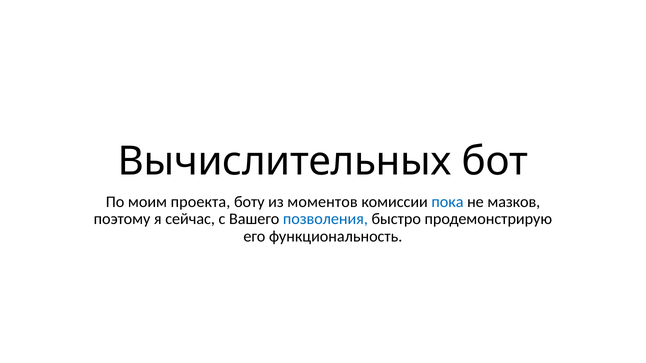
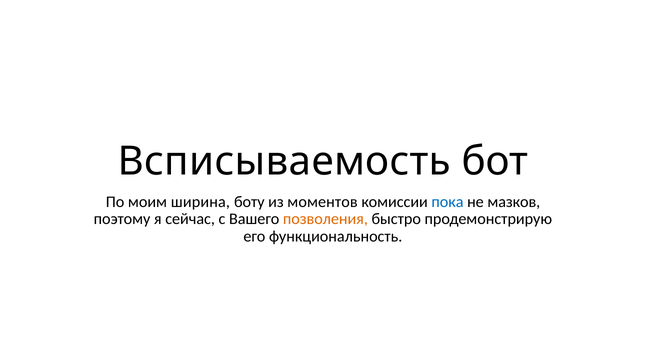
Вычислительных: Вычислительных -> Всписываемость (284, 161)
проекта: проекта -> ширина (200, 202)
позволения colour: blue -> orange (325, 219)
